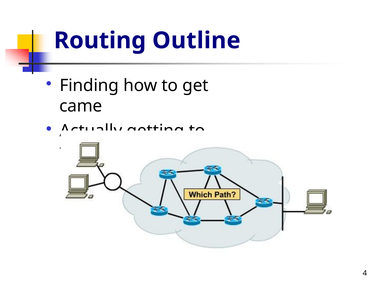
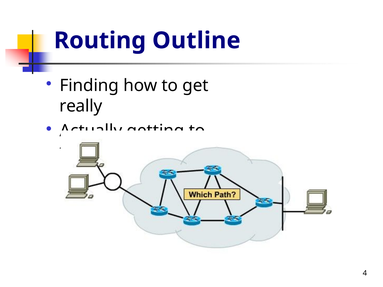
came: came -> really (81, 106)
